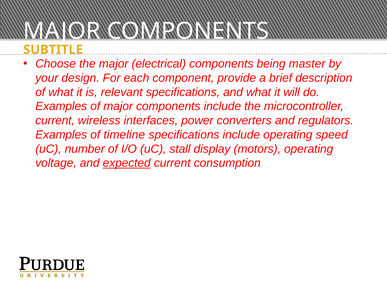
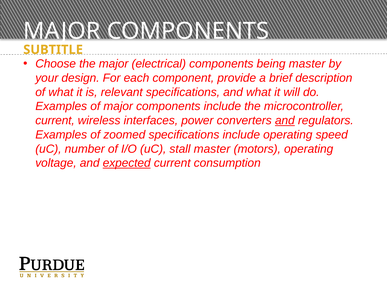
and underline: none -> present (285, 121)
timeline: timeline -> zoomed (124, 135)
stall display: display -> master (212, 149)
